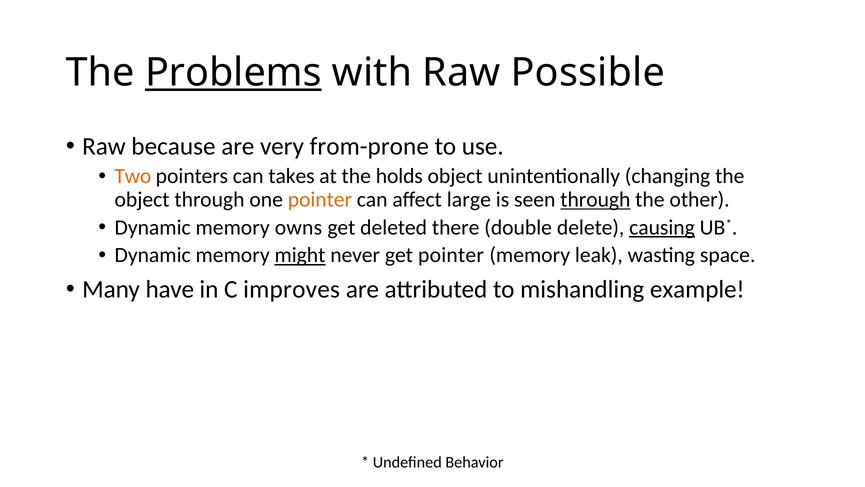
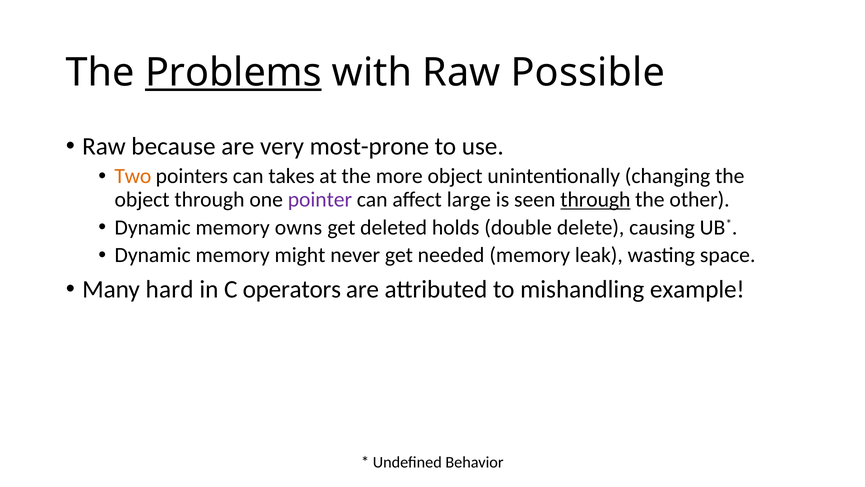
from-prone: from-prone -> most-prone (369, 146)
holds: holds -> more (399, 176)
pointer colour: orange -> purple (320, 199)
there: there -> holds (456, 227)
causing underline: present -> none (662, 227)
might underline: present -> none (300, 255)
get pointer: pointer -> needed (451, 255)
have: have -> hard (170, 289)
improves: improves -> operators (292, 289)
